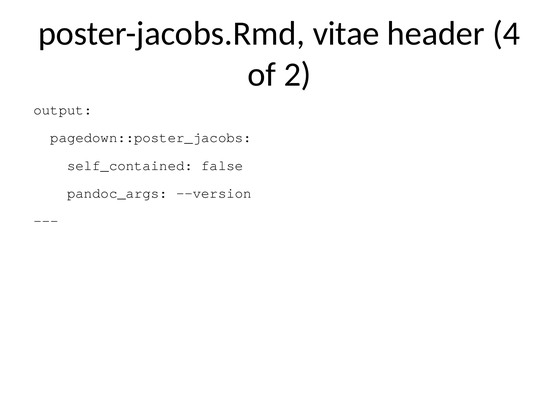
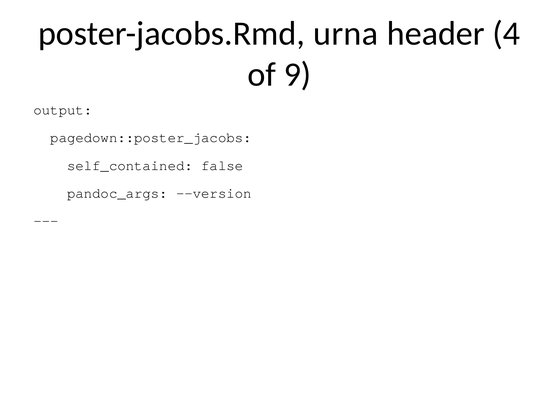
vitae: vitae -> urna (346, 34)
2: 2 -> 9 (298, 75)
